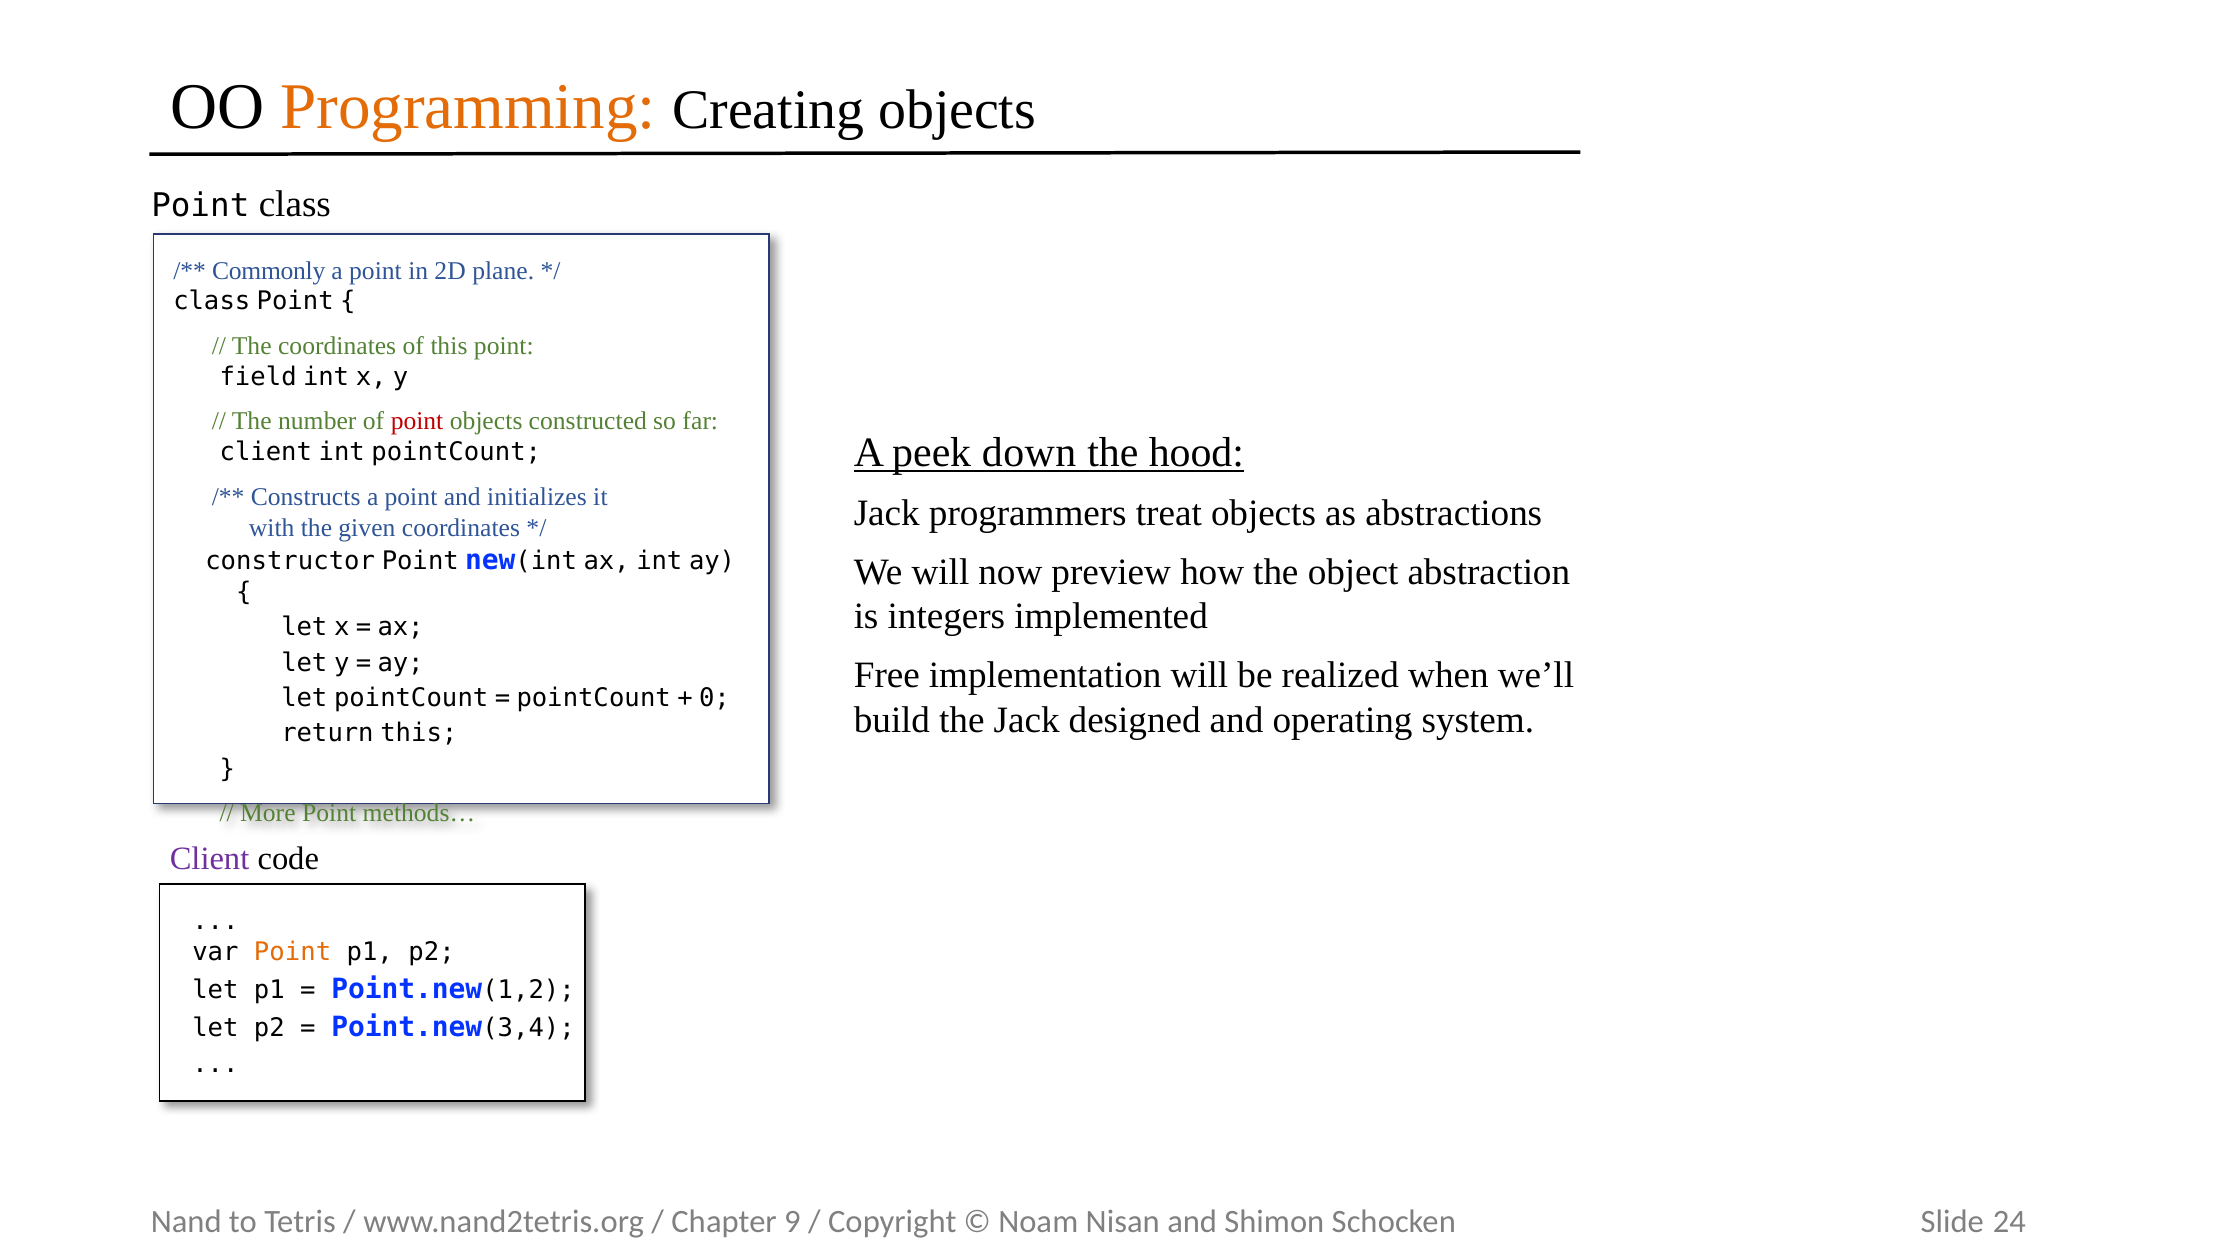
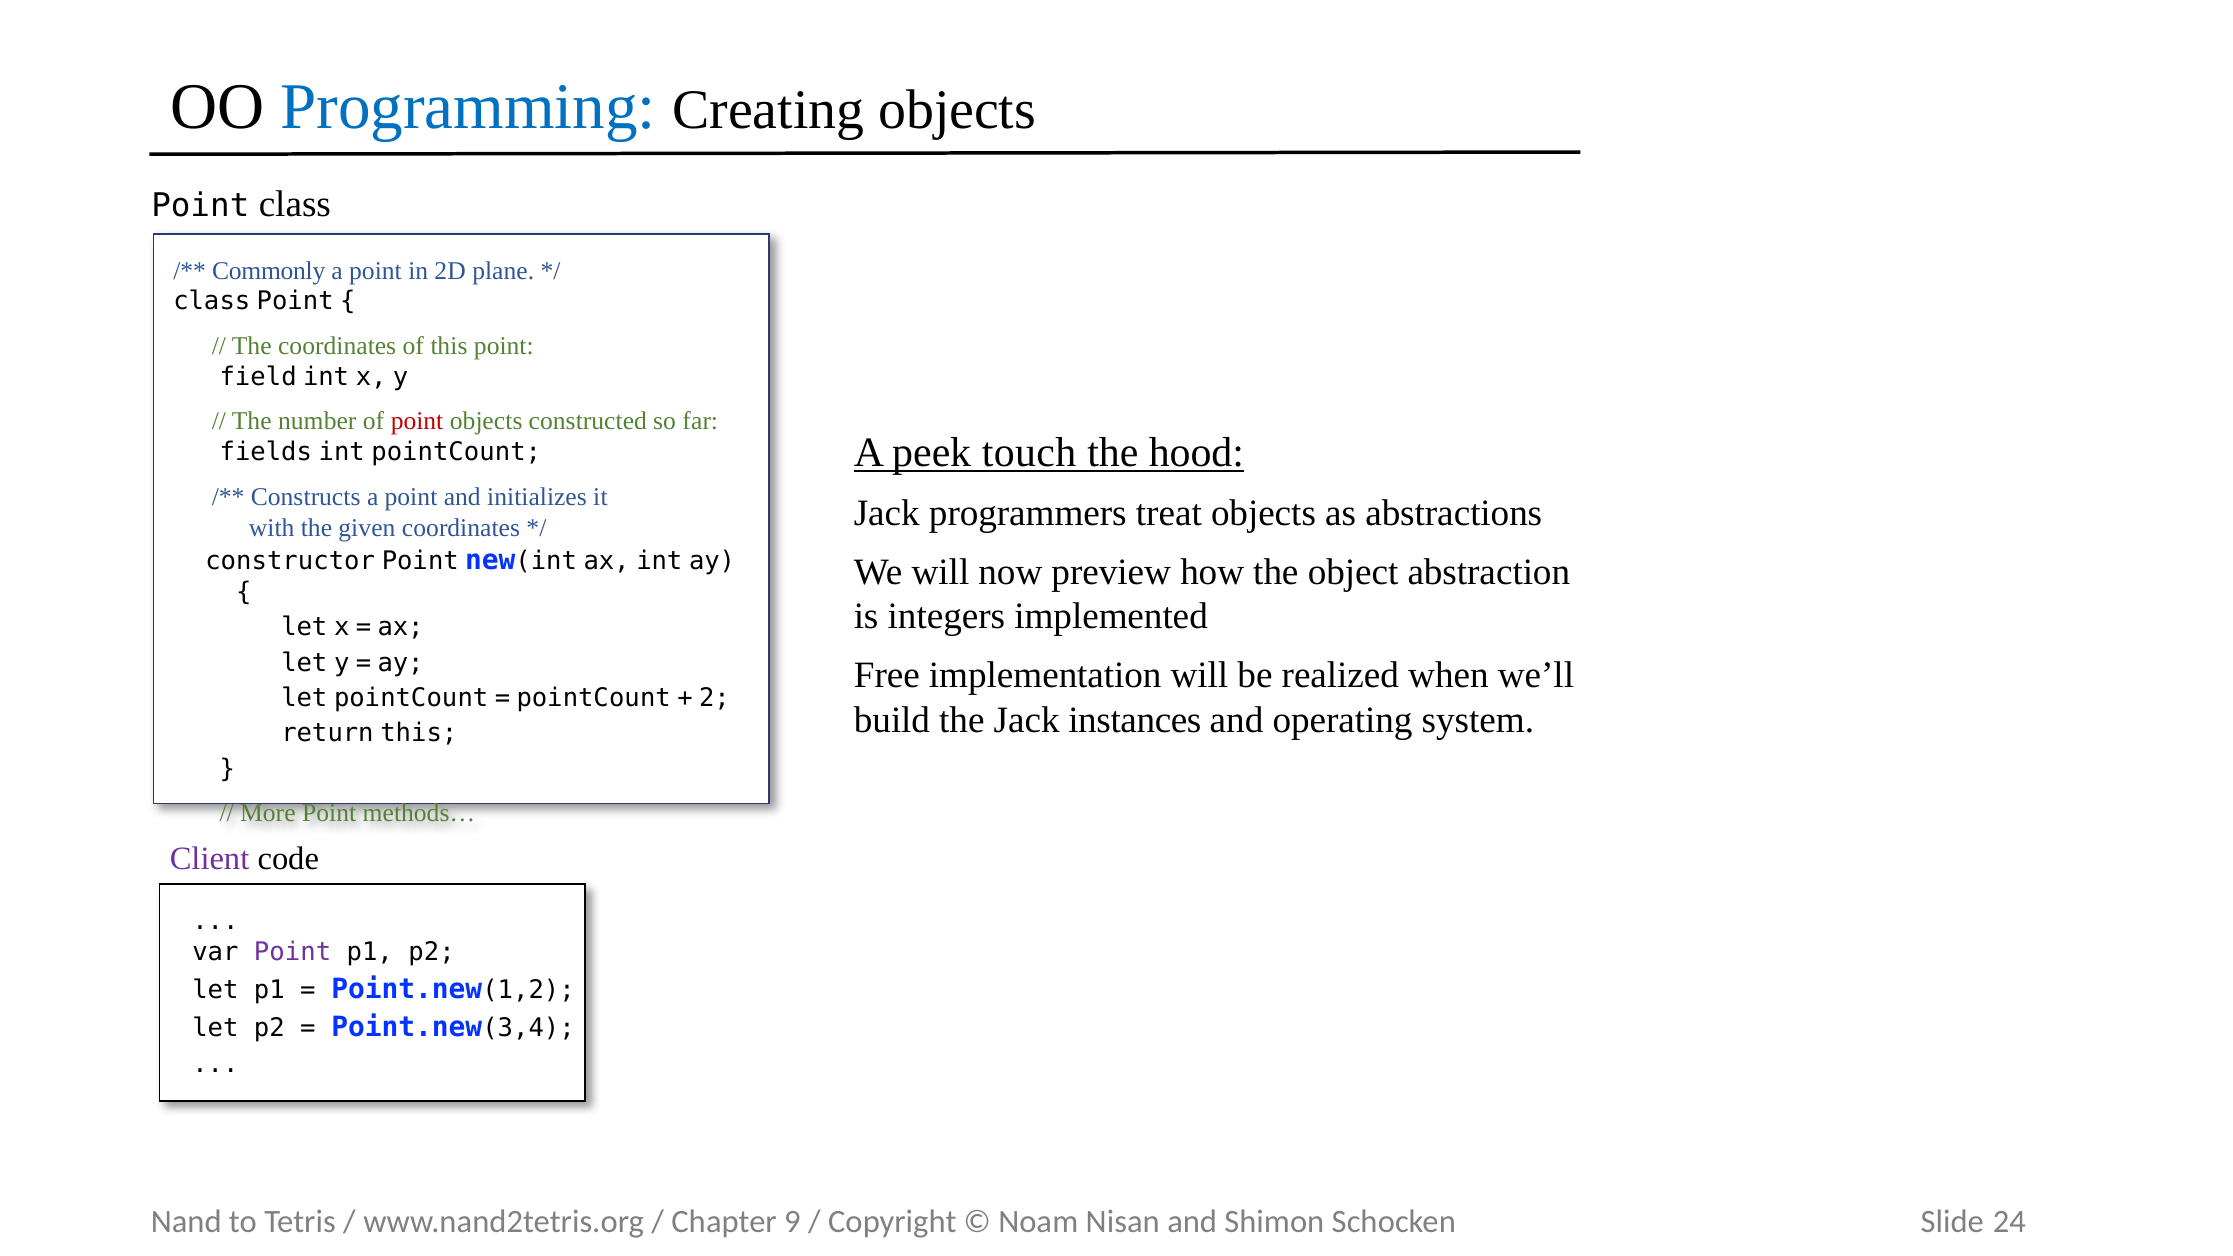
Programming colour: orange -> blue (468, 107)
down: down -> touch (1029, 452)
client: client -> fields (266, 452)
0: 0 -> 2 (714, 698)
designed: designed -> instances (1135, 720)
Point colour: orange -> purple (293, 952)
